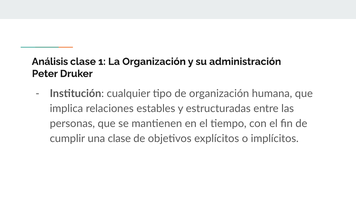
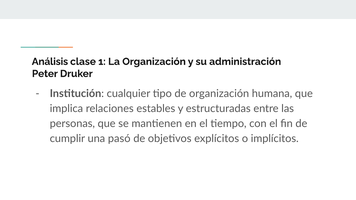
una clase: clase -> pasó (119, 139)
